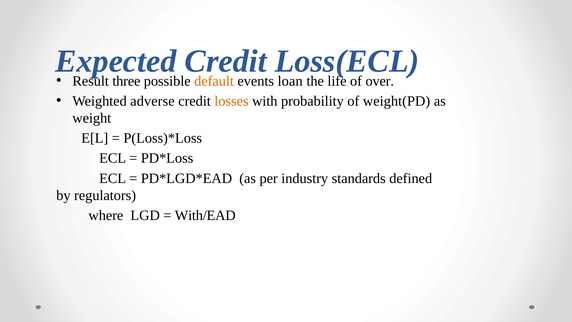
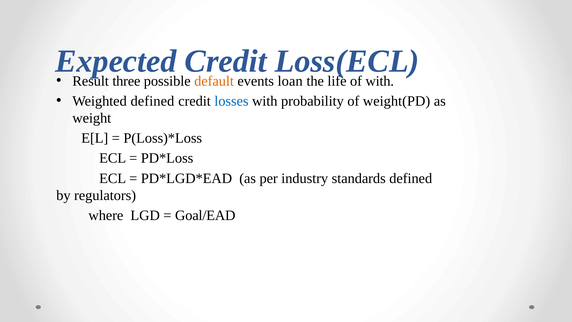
of over: over -> with (380, 81)
Weighted adverse: adverse -> defined (152, 101)
losses colour: orange -> blue (231, 101)
With/EAD: With/EAD -> Goal/EAD (205, 215)
